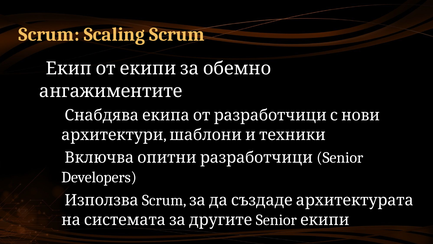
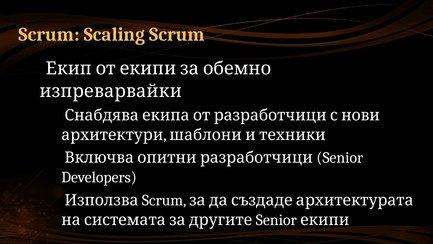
ангажиментите: ангажиментите -> изпреварвайки (111, 91)
